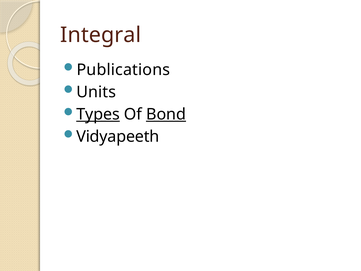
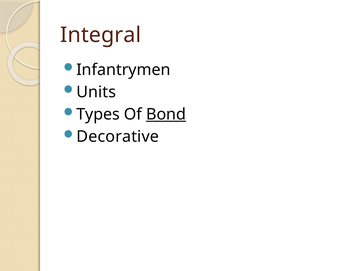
Publications: Publications -> Infantrymen (123, 70)
Types underline: present -> none (98, 114)
Vidyapeeth: Vidyapeeth -> Decorative (118, 137)
